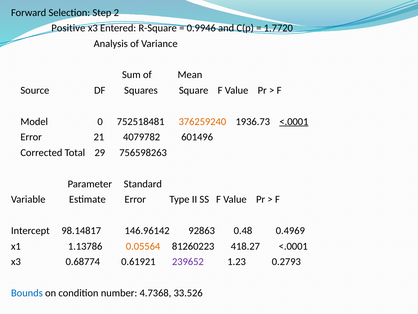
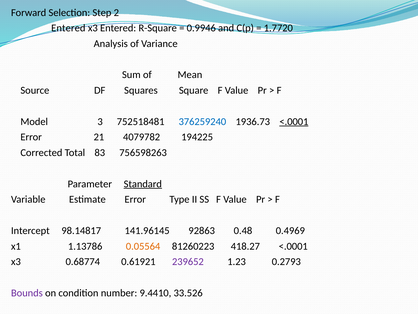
Positive: Positive -> Entered (68, 28)
0: 0 -> 3 (100, 121)
376259240 colour: orange -> blue (202, 121)
601496: 601496 -> 194225 (197, 137)
29: 29 -> 83 (100, 153)
Standard underline: none -> present (143, 184)
146.96142: 146.96142 -> 141.96145 (147, 230)
Bounds colour: blue -> purple (27, 292)
4.7368: 4.7368 -> 9.4410 (155, 292)
